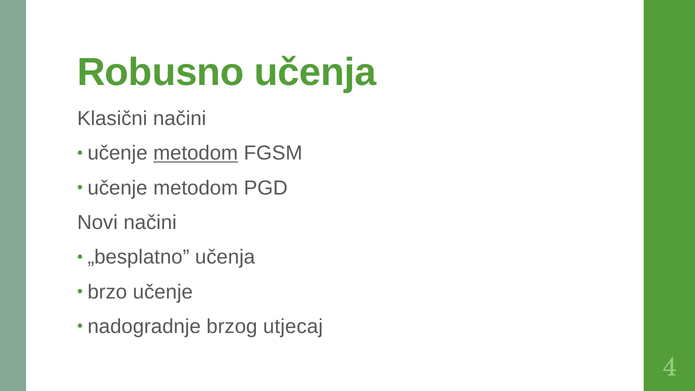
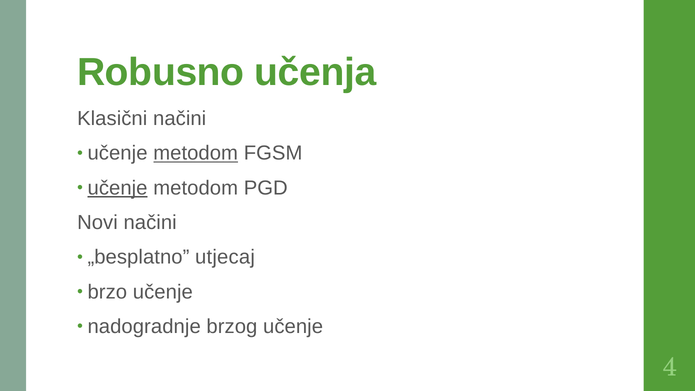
učenje underline: none -> present (118, 188)
„besplatno učenja: učenja -> utjecaj (225, 257)
brzog utjecaj: utjecaj -> učenje (293, 327)
